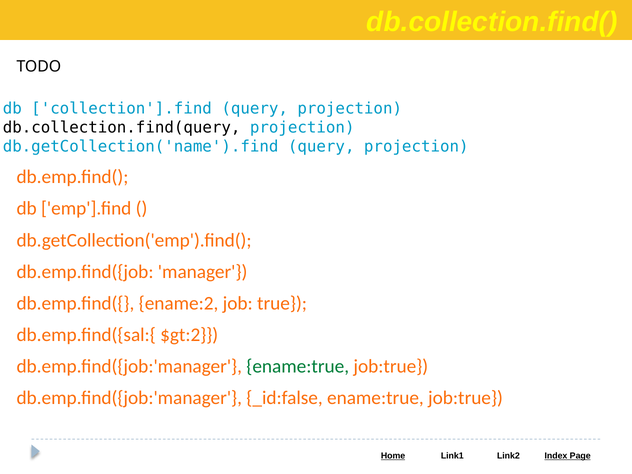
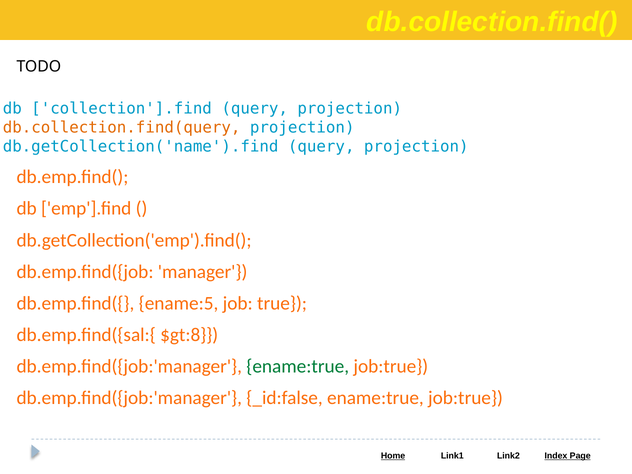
db.collection.find(query colour: black -> orange (122, 127)
ename:2: ename:2 -> ename:5 (179, 303)
$gt:2: $gt:2 -> $gt:8 (189, 335)
